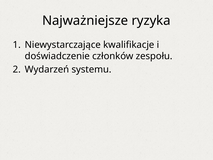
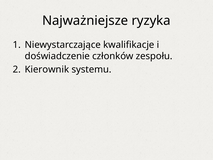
Wydarzeń: Wydarzeń -> Kierownik (47, 69)
